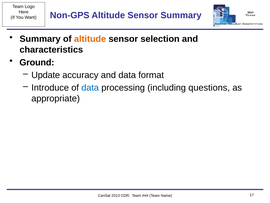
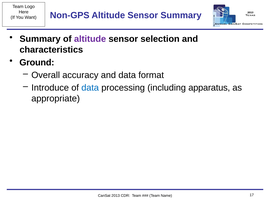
altitude colour: orange -> purple (90, 39)
Update: Update -> Overall (46, 75)
questions: questions -> apparatus (209, 87)
